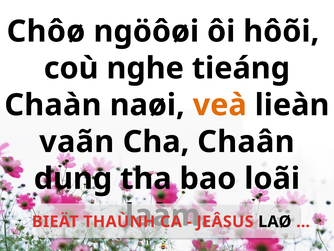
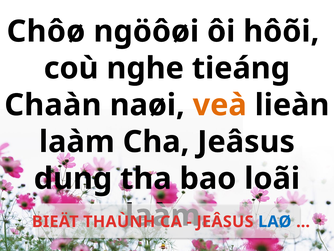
vaãn: vaãn -> laàm (77, 142)
Cha Chaân: Chaân -> Jeâsus (246, 142)
LAØ colour: black -> blue (275, 221)
